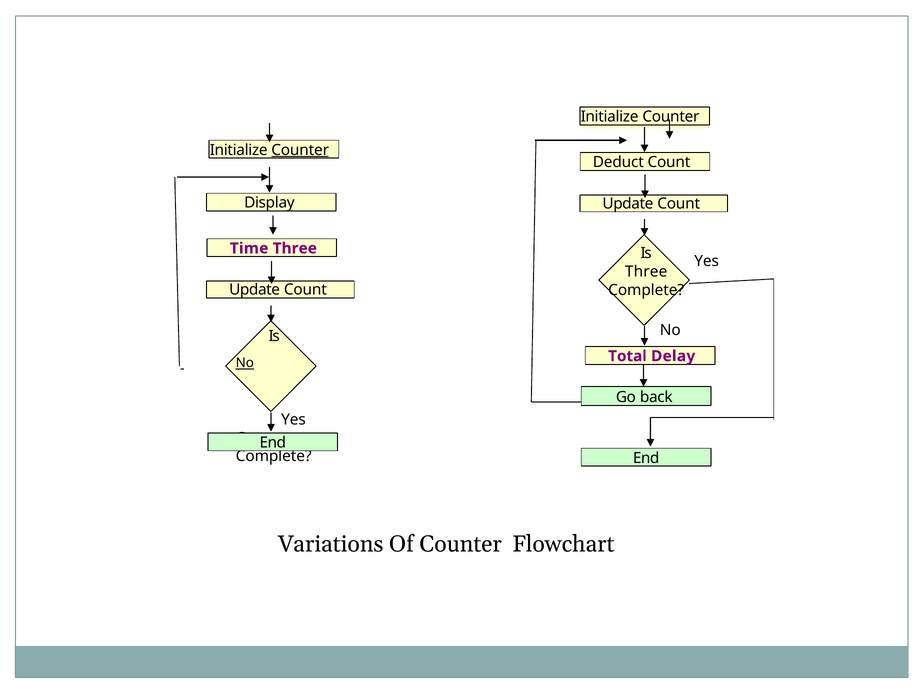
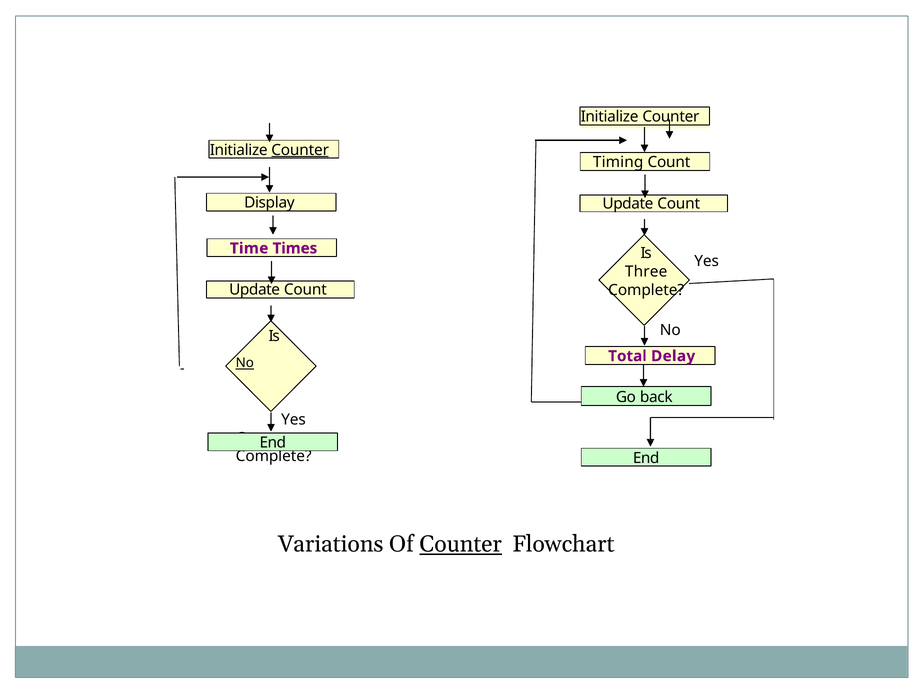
Deduct: Deduct -> Timing (618, 162)
Time Three: Three -> Times (295, 248)
Counter underline: none -> present (461, 544)
